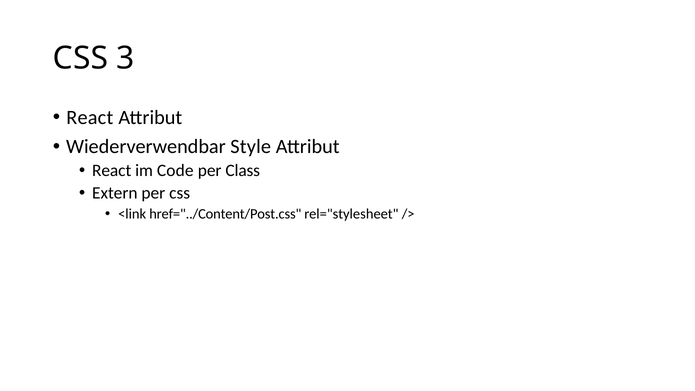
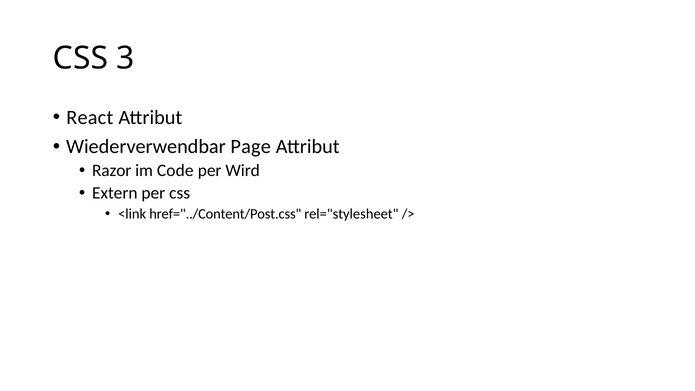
Style: Style -> Page (251, 147)
React: React -> Razor (112, 171)
Class: Class -> Wird (243, 171)
